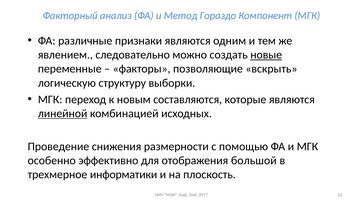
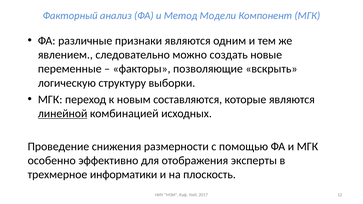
Гораздо: Гораздо -> Модели (218, 16)
новые underline: present -> none (266, 55)
большой: большой -> эксперты (254, 161)
